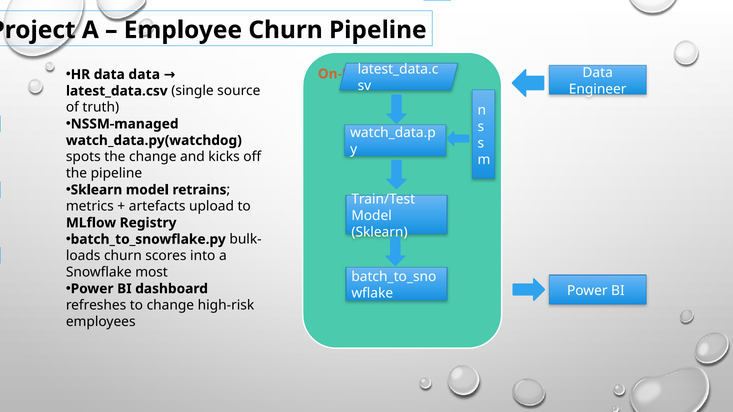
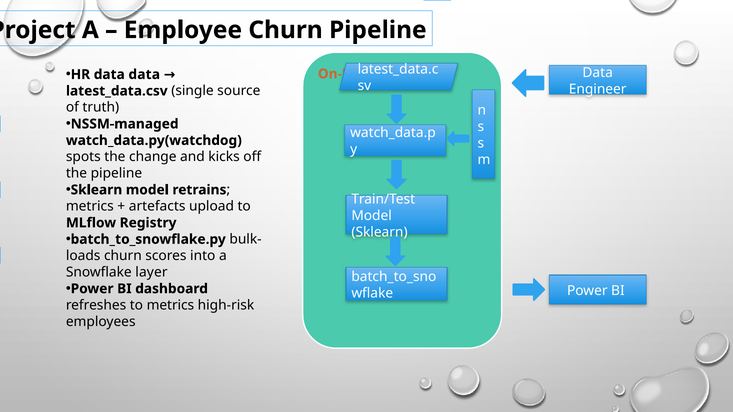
most: most -> layer (151, 273)
to change: change -> metrics (170, 306)
